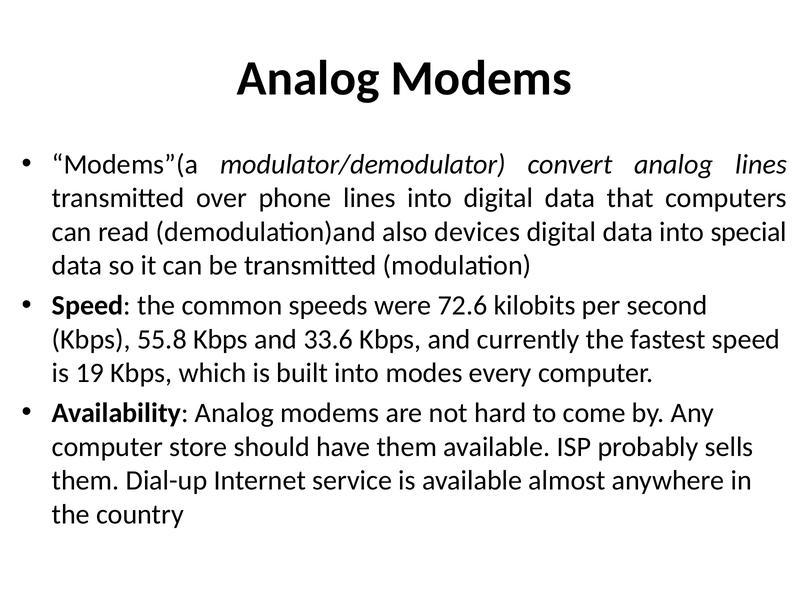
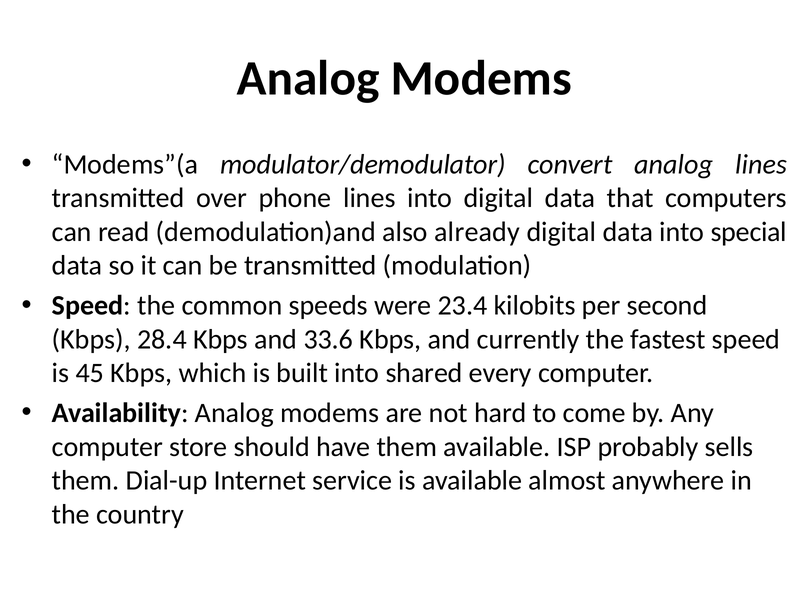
devices: devices -> already (477, 232)
72.6: 72.6 -> 23.4 (463, 306)
55.8: 55.8 -> 28.4 (162, 339)
19: 19 -> 45 (90, 373)
modes: modes -> shared (424, 373)
